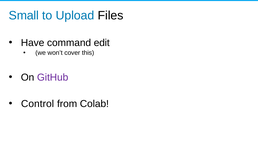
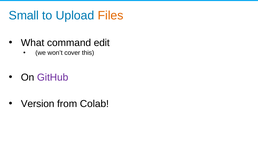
Files colour: black -> orange (111, 15)
Have: Have -> What (33, 43)
Control: Control -> Version (38, 104)
